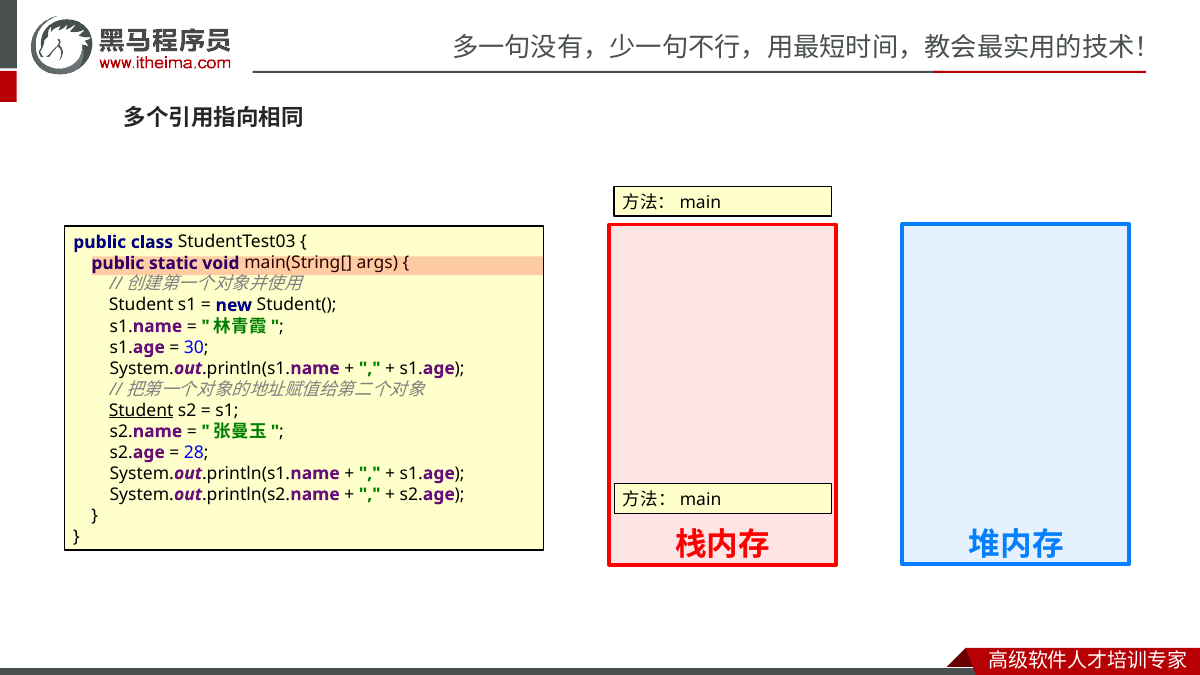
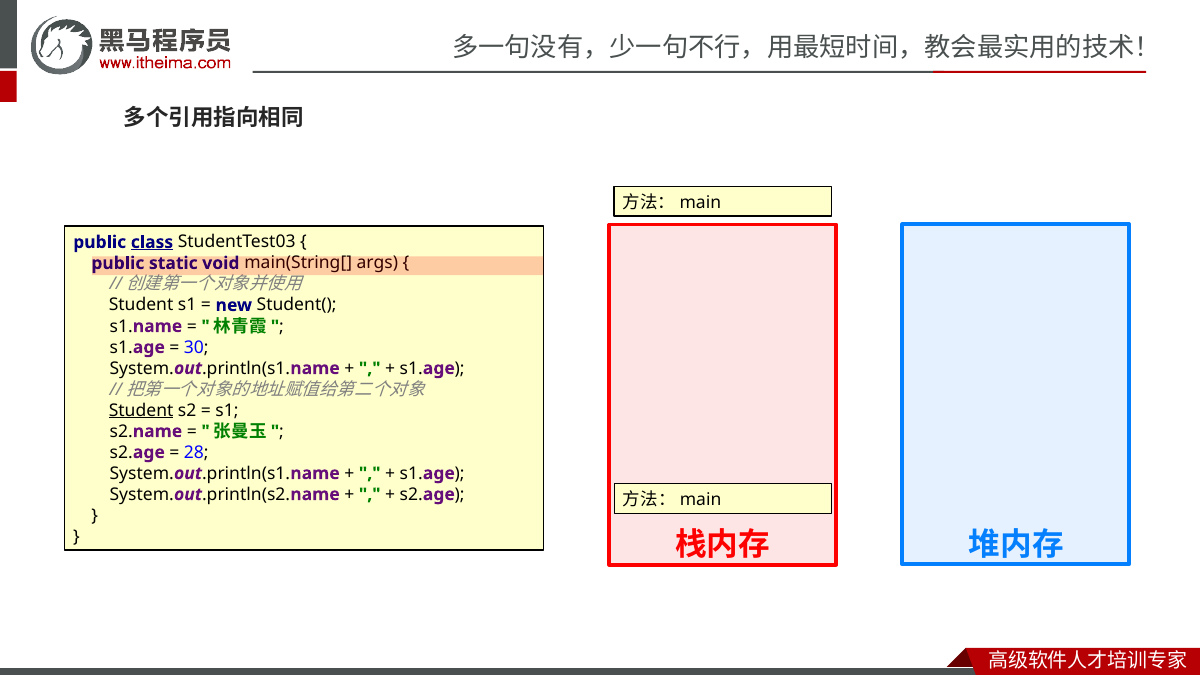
class underline: none -> present (152, 242)
